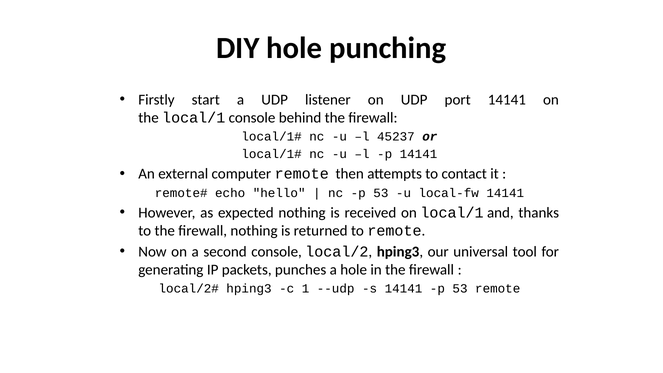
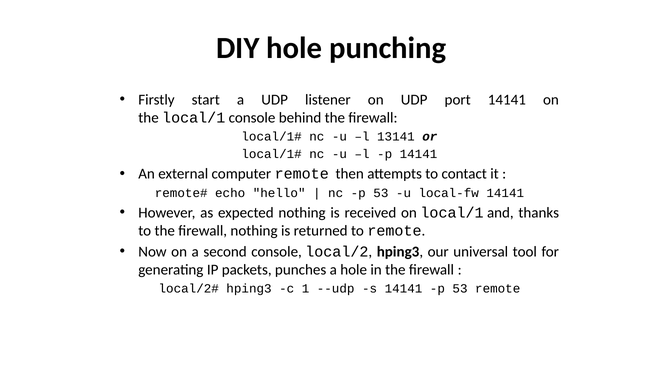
45237: 45237 -> 13141 (396, 137)
